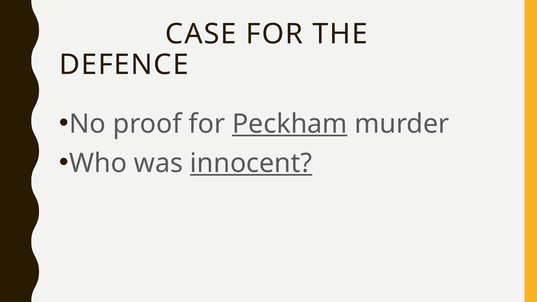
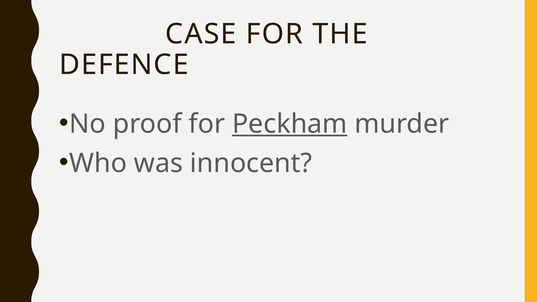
innocent underline: present -> none (251, 163)
